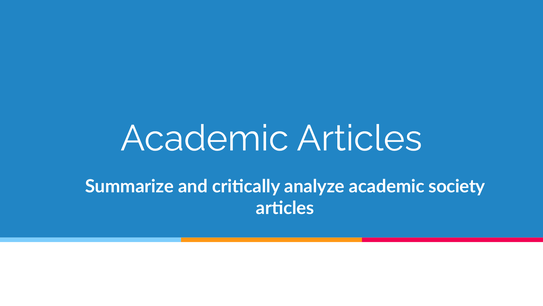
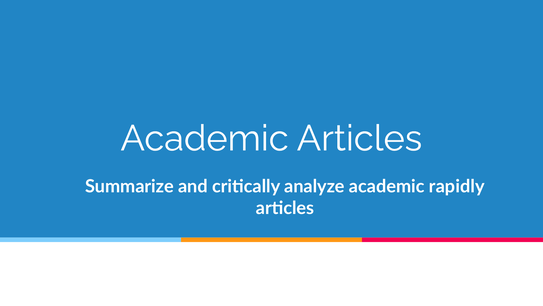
society: society -> rapidly (457, 186)
